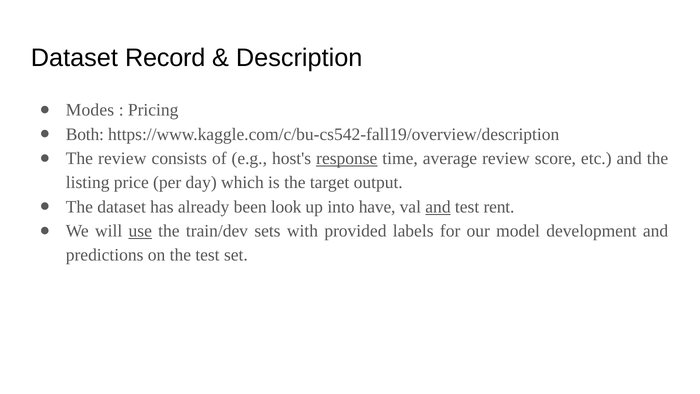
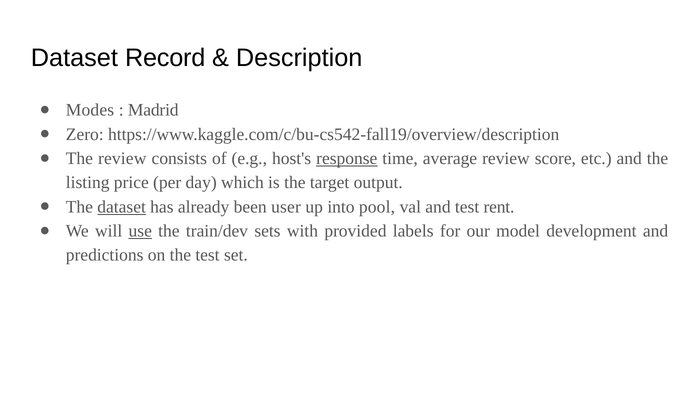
Pricing: Pricing -> Madrid (153, 110)
Both: Both -> Zero (85, 134)
dataset underline: none -> present (122, 207)
look: look -> user (286, 207)
have: have -> pool (377, 207)
and underline: present -> none (438, 207)
